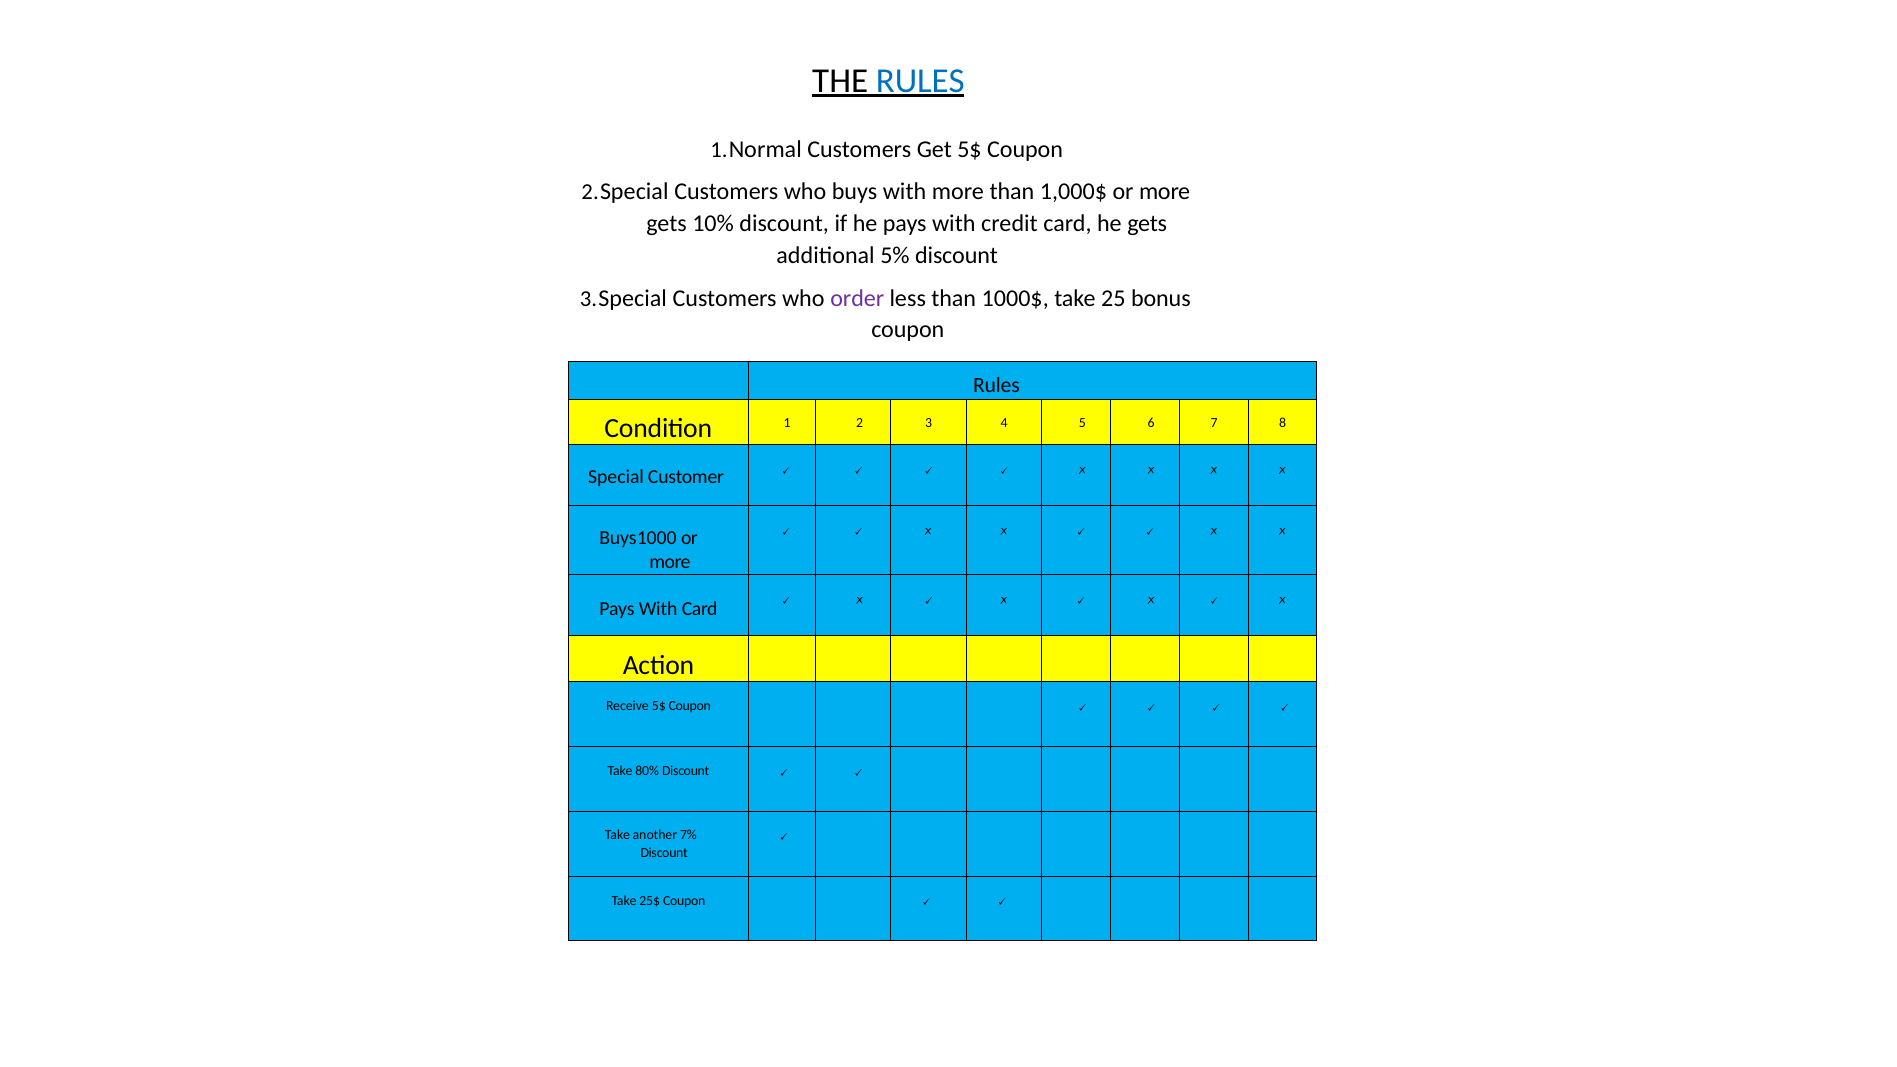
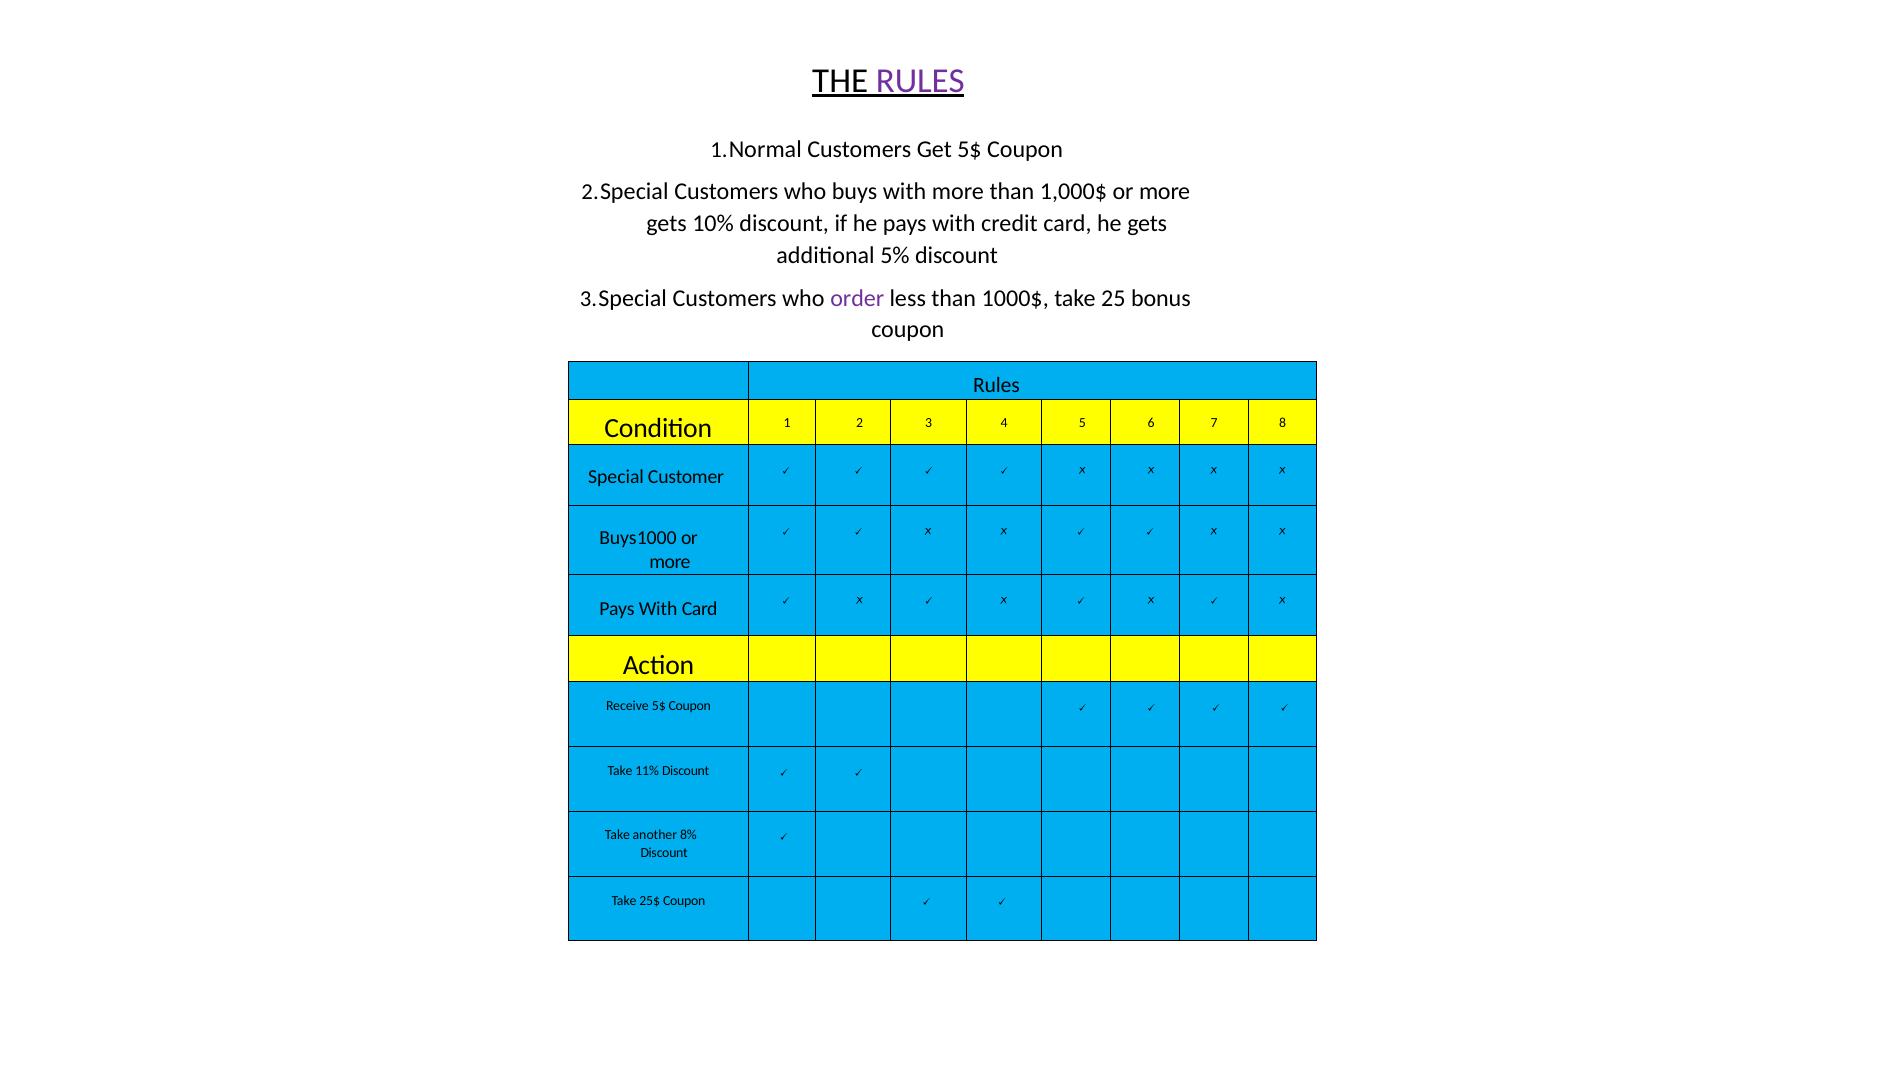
RULES colour: blue -> purple (920, 81)
80%: 80% -> 11% (647, 771)
7%: 7% -> 8% (688, 835)
